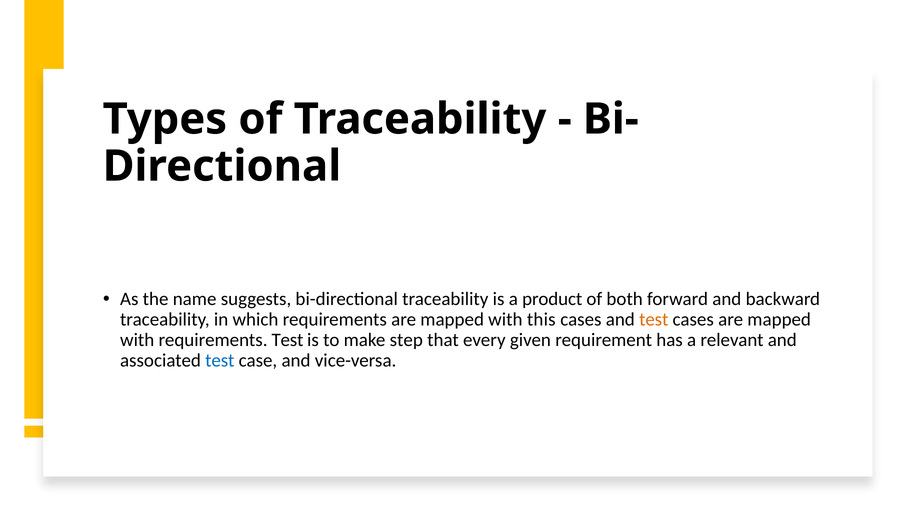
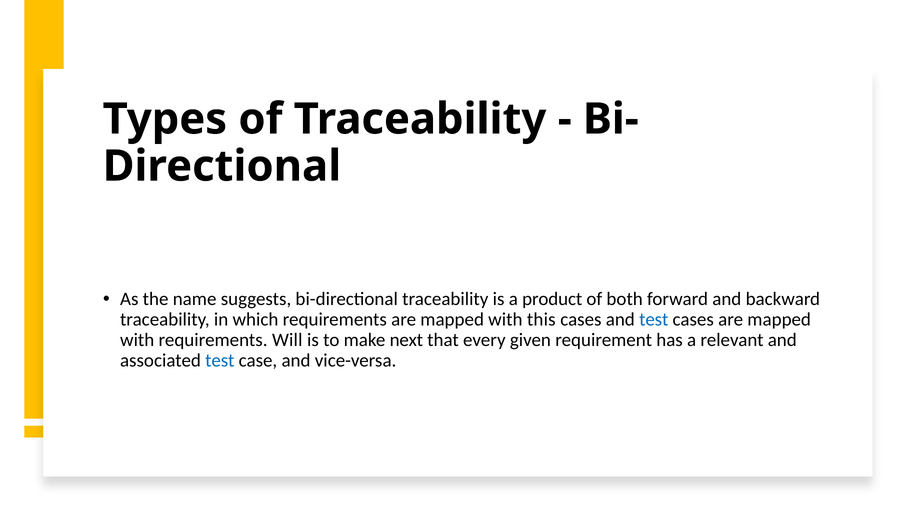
test colour: orange -> blue (654, 319)
requirements Test: Test -> Will (287, 340)
step: step -> next (406, 340)
